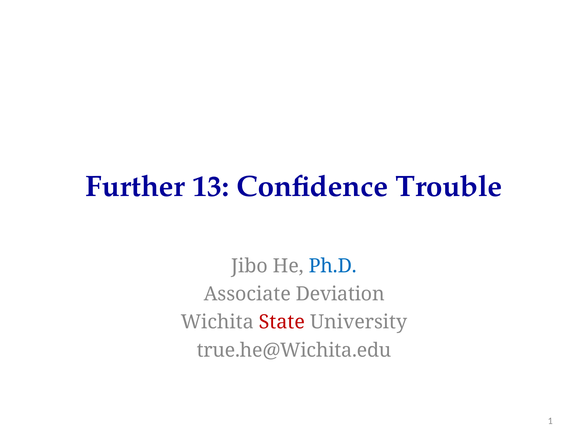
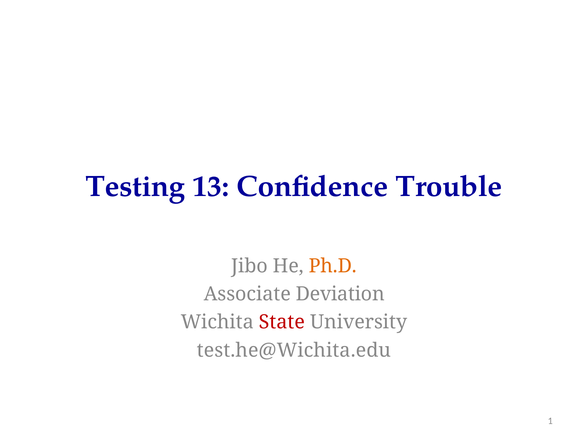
Further: Further -> Testing (135, 186)
Ph.D colour: blue -> orange (333, 266)
true.he@Wichita.edu: true.he@Wichita.edu -> test.he@Wichita.edu (294, 350)
